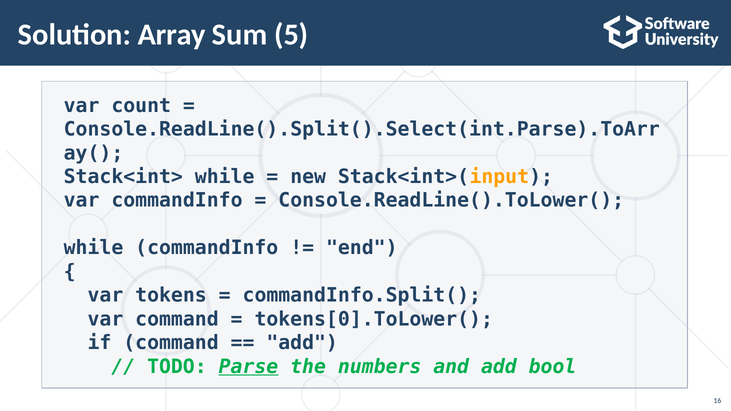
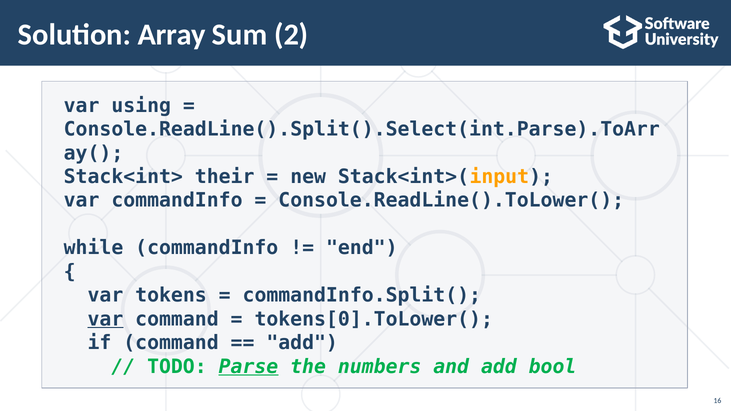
5: 5 -> 2 (291, 35)
count: count -> using (141, 106)
Stack<int> while: while -> their (225, 177)
var underline: none -> present (105, 319)
